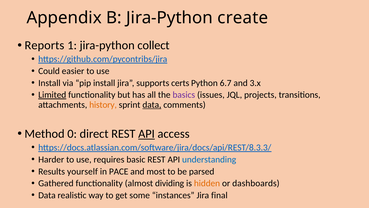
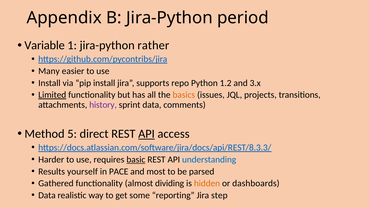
create: create -> period (243, 18)
Reports: Reports -> Variable (45, 45)
collect: collect -> rather (153, 45)
Could: Could -> Many (49, 71)
certs: certs -> repo (180, 83)
6.7: 6.7 -> 1.2 (226, 83)
basics colour: purple -> orange (184, 95)
history colour: orange -> purple (103, 105)
data underline: present -> none (152, 105)
0: 0 -> 5 (72, 134)
basic underline: none -> present (136, 159)
instances: instances -> reporting (173, 195)
final: final -> step (219, 195)
